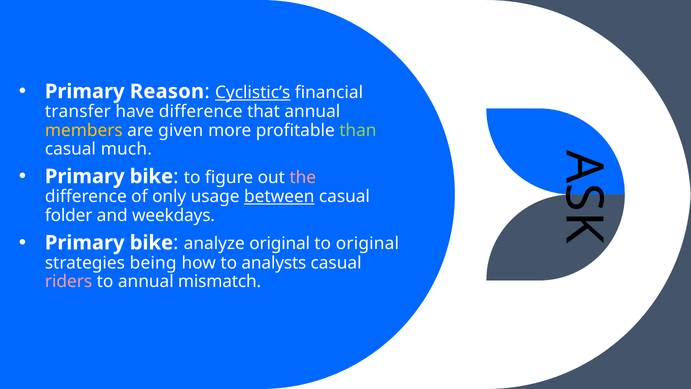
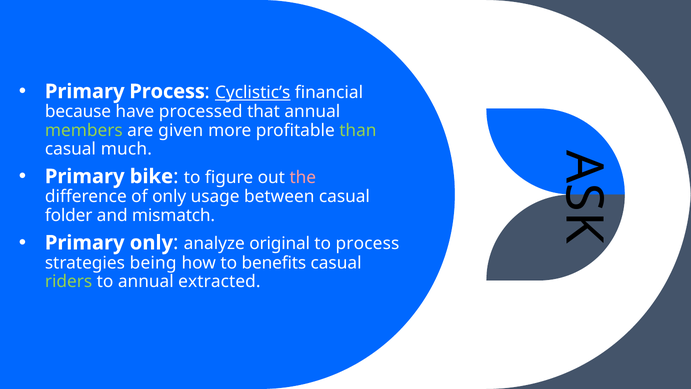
Primary Reason: Reason -> Process (167, 91)
transfer: transfer -> because (78, 112)
have difference: difference -> processed (201, 112)
members colour: yellow -> light green (84, 130)
between underline: present -> none (279, 197)
weekdays: weekdays -> mismatch (174, 215)
bike: bike -> only (151, 243)
to original: original -> process (367, 244)
analysts: analysts -> benefits (274, 263)
riders colour: pink -> light green (69, 281)
mismatch: mismatch -> extracted (219, 281)
